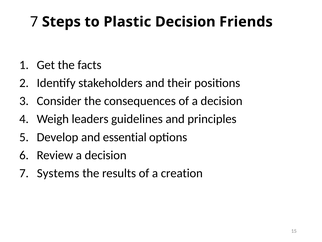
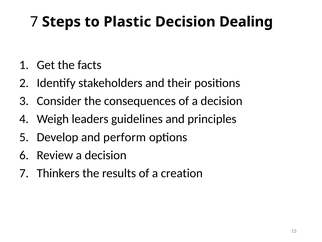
Friends: Friends -> Dealing (246, 22)
essential: essential -> perform (125, 137)
Systems: Systems -> Thinkers (58, 173)
